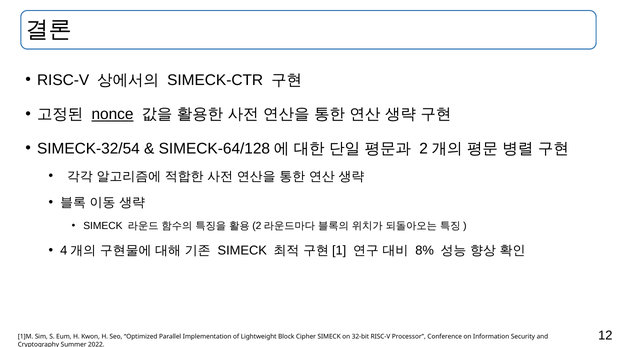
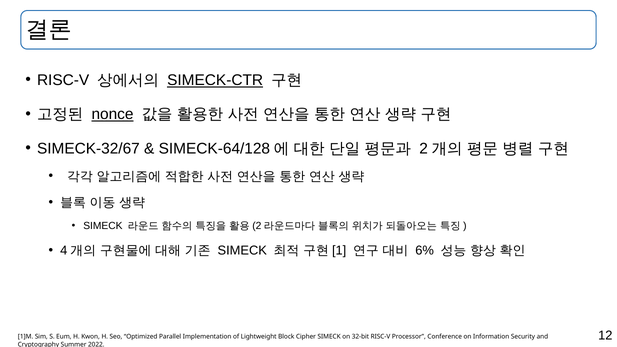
SIMECK-CTR underline: none -> present (215, 80)
SIMECK-32/54: SIMECK-32/54 -> SIMECK-32/67 (88, 149)
8%: 8% -> 6% (425, 251)
